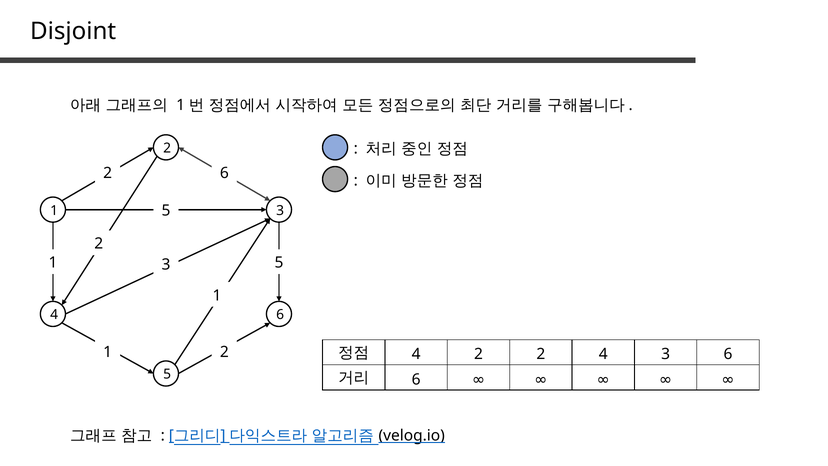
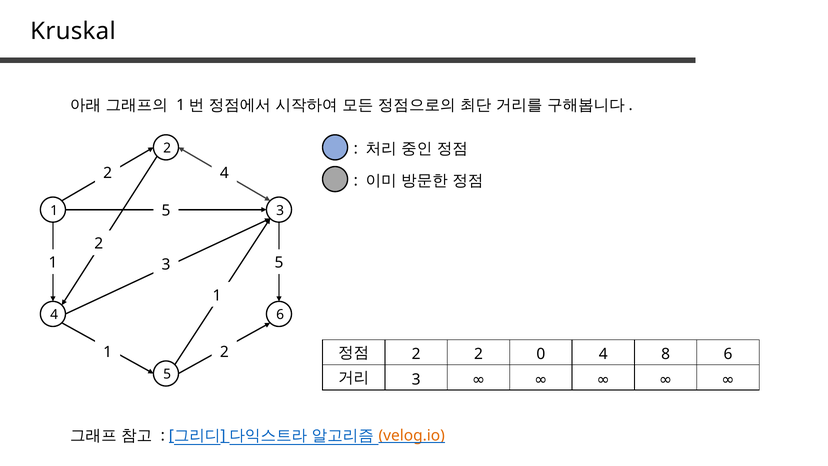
Disjoint: Disjoint -> Kruskal (73, 31)
6: 6 -> 4 (224, 173)
4: 4 -> 2 (416, 354)
2 2: 2 -> 0 (541, 354)
4 3: 3 -> 8 (666, 354)
6: 6 -> 3 (416, 379)
velog.io colour: black -> orange (412, 435)
